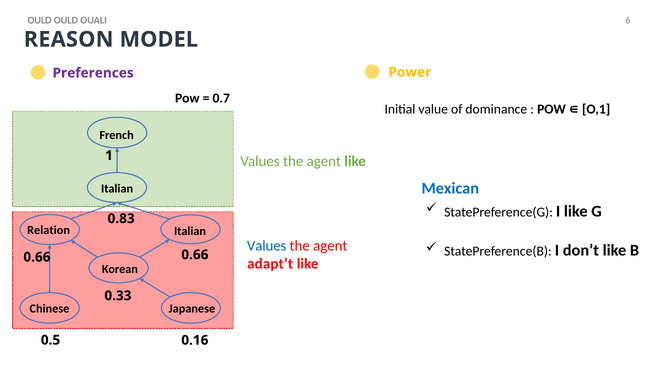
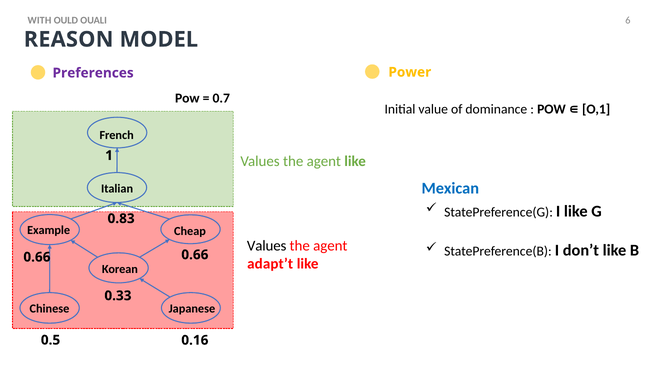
OULD: OULD -> WITH (39, 20)
Relation: Relation -> Example (49, 230)
Italian: Italian -> Cheap (190, 231)
Values colour: blue -> black (267, 246)
